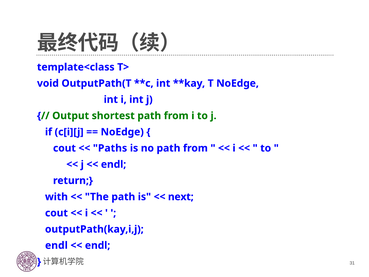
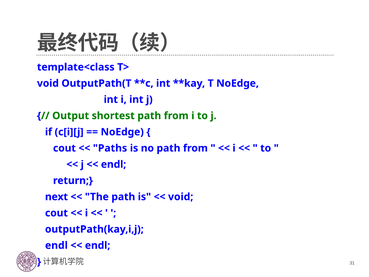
with: with -> next (56, 197)
next: next -> void (181, 197)
